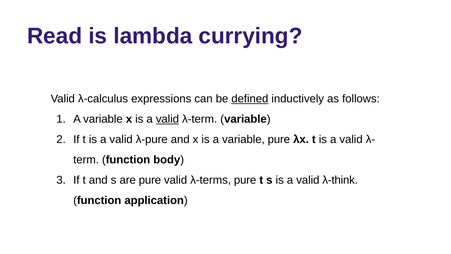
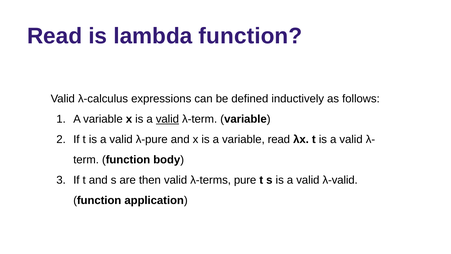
lambda currying: currying -> function (250, 36)
defined underline: present -> none (250, 99)
variable pure: pure -> read (279, 139)
are pure: pure -> then (150, 180)
λ-think: λ-think -> λ-valid (340, 180)
